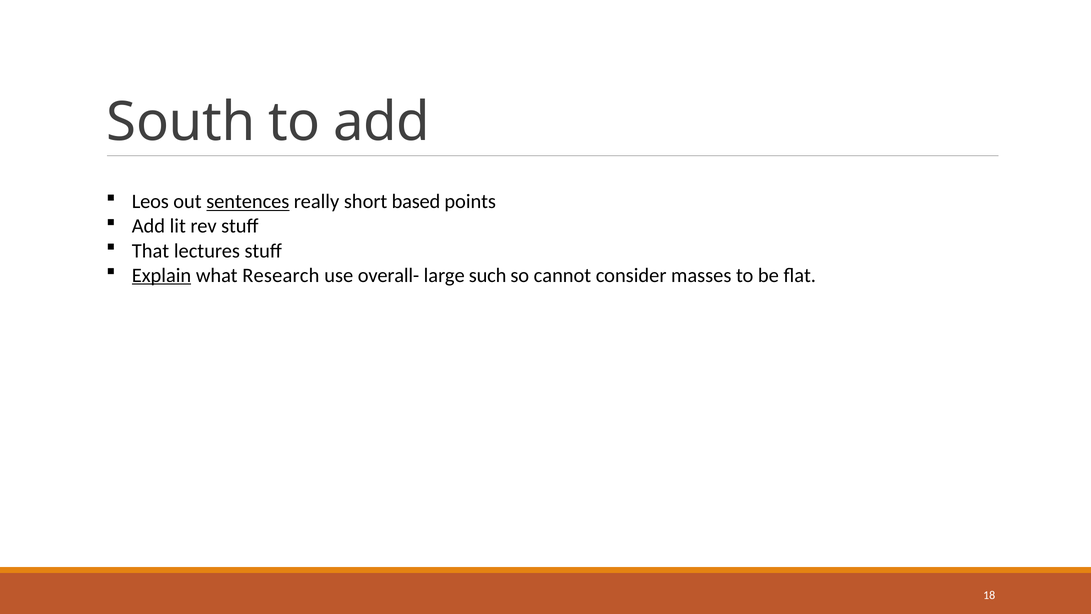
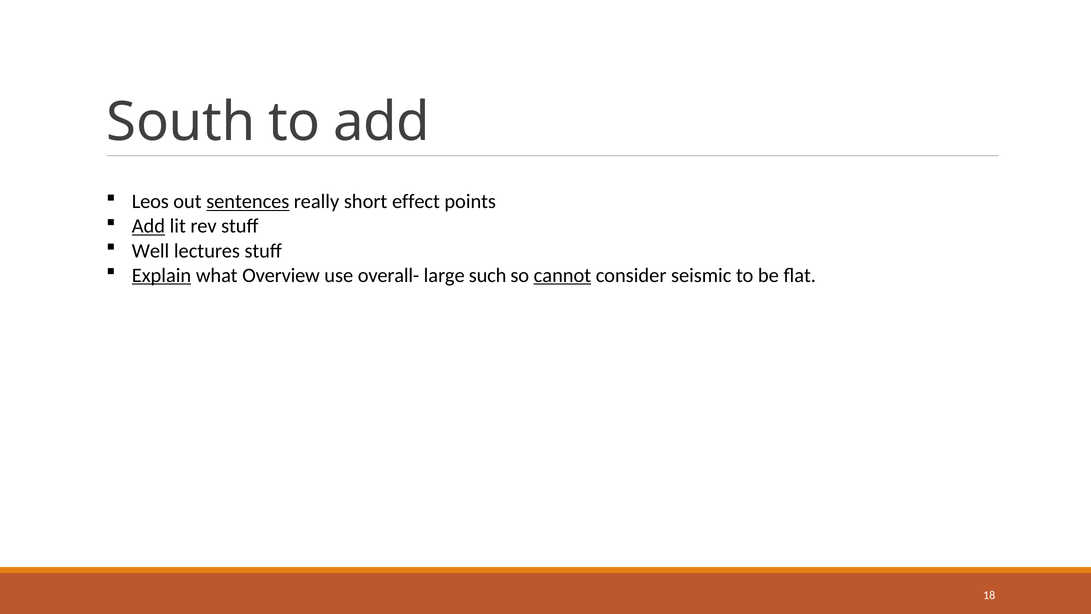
based: based -> effect (416, 202)
Add underline: none -> present (148, 226)
That: That -> Well (151, 251)
Research: Research -> Overview (281, 275)
cannot underline: none -> present (562, 275)
masses: masses -> seismic (701, 275)
